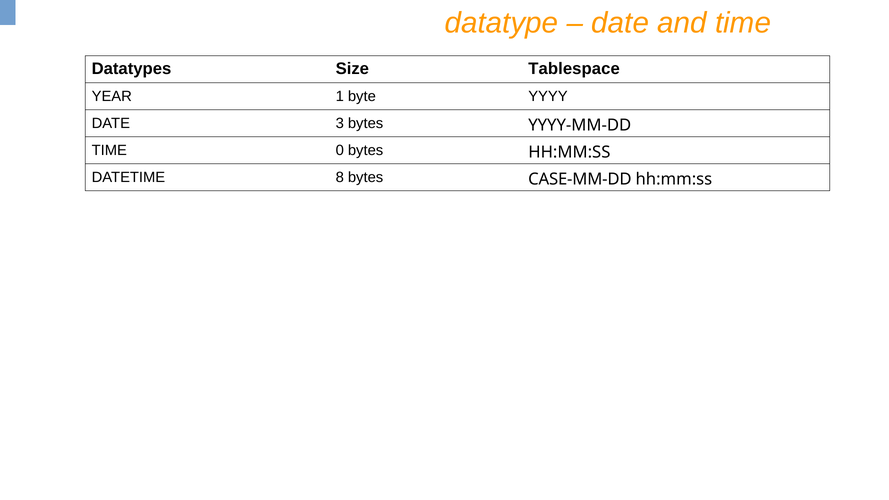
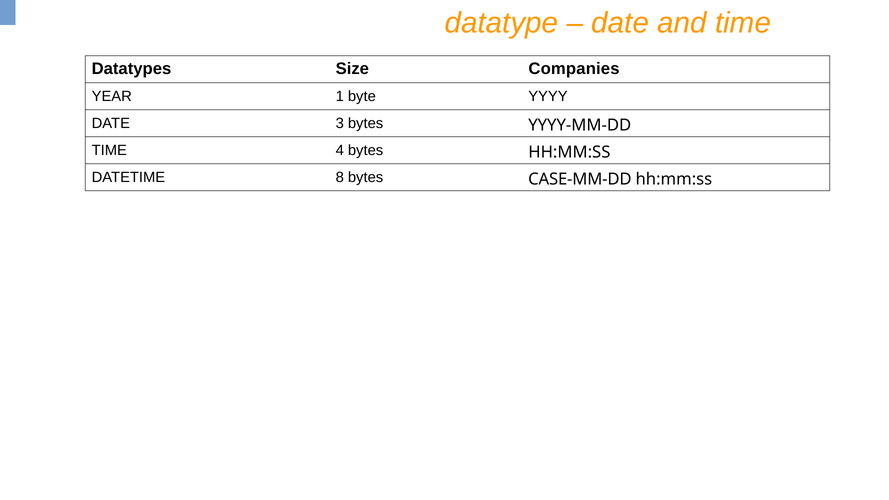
Tablespace: Tablespace -> Companies (574, 69)
0: 0 -> 4 (340, 151)
